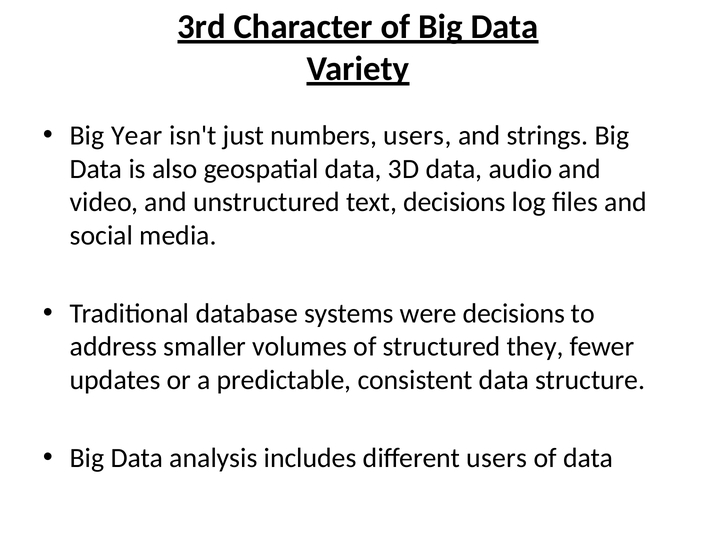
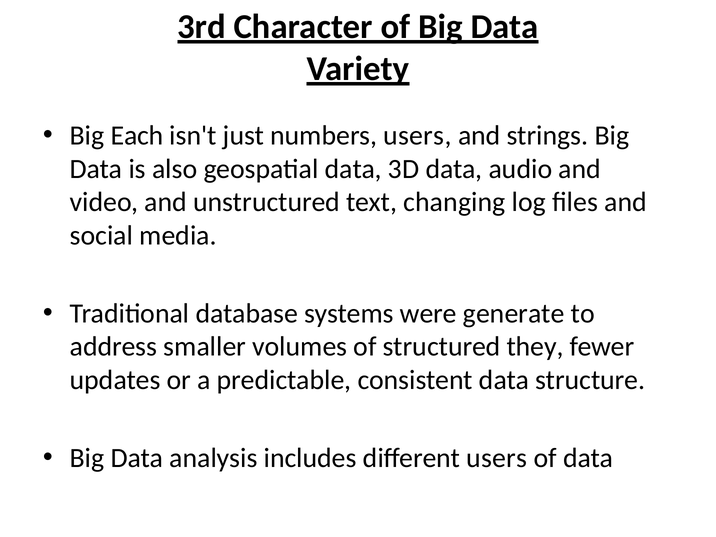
Year: Year -> Each (137, 136)
text decisions: decisions -> changing (454, 202)
were decisions: decisions -> generate (514, 313)
